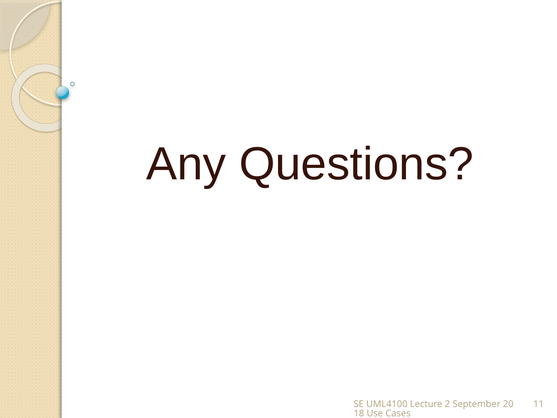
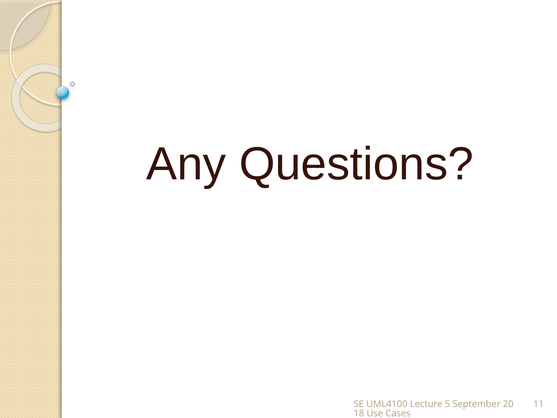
2: 2 -> 5 (447, 404)
